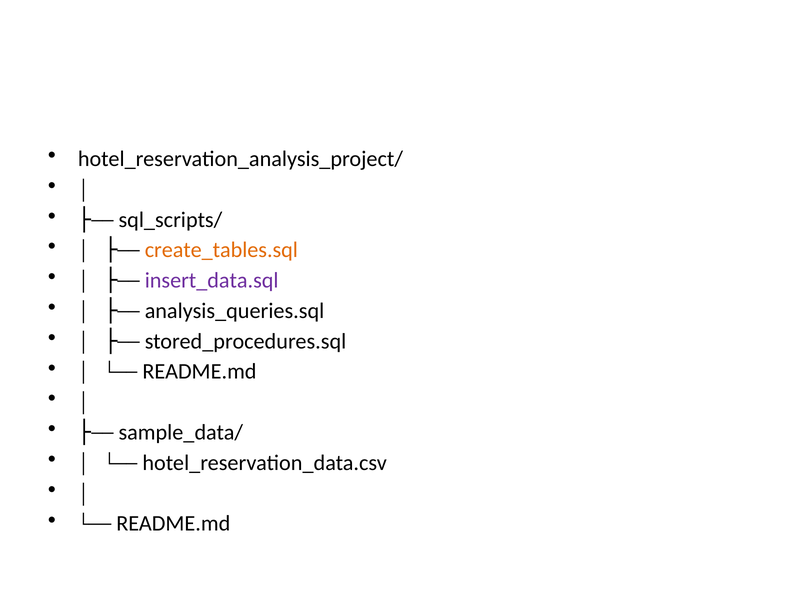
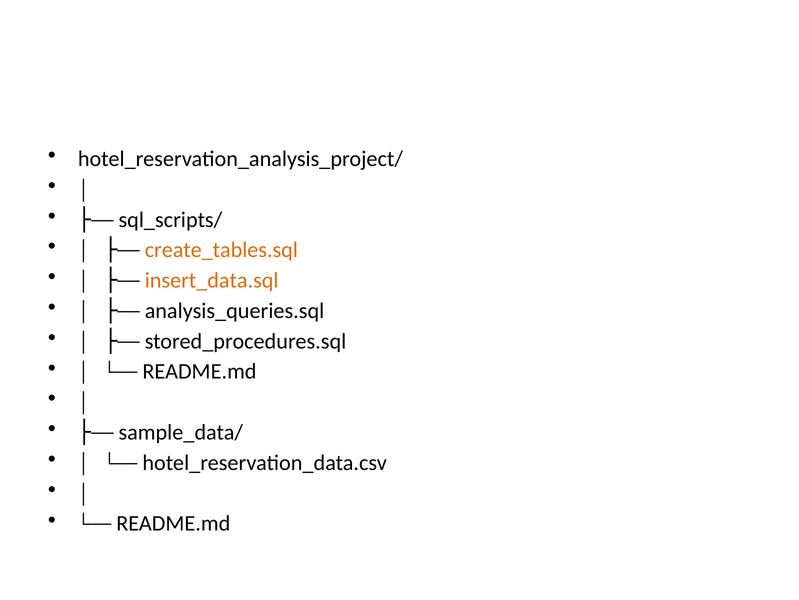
insert_data.sql colour: purple -> orange (212, 280)
